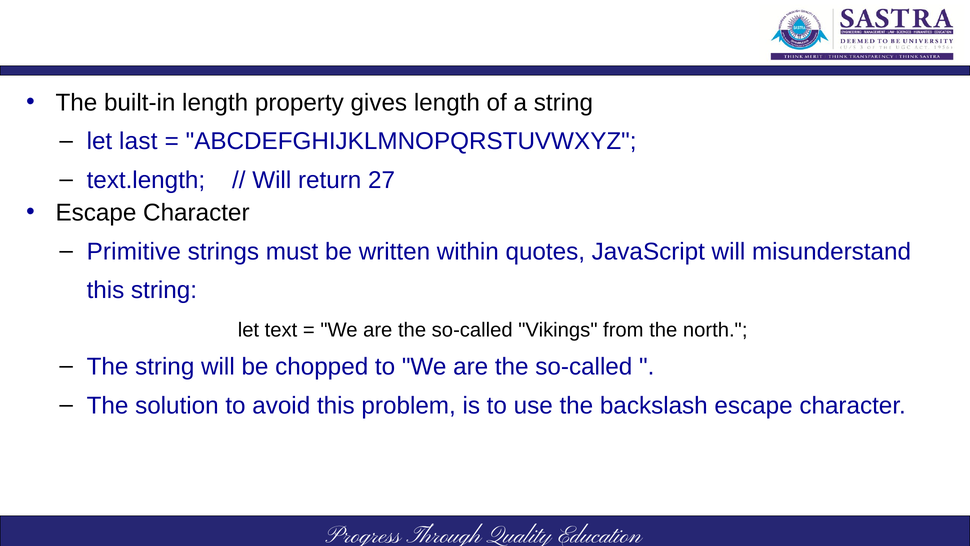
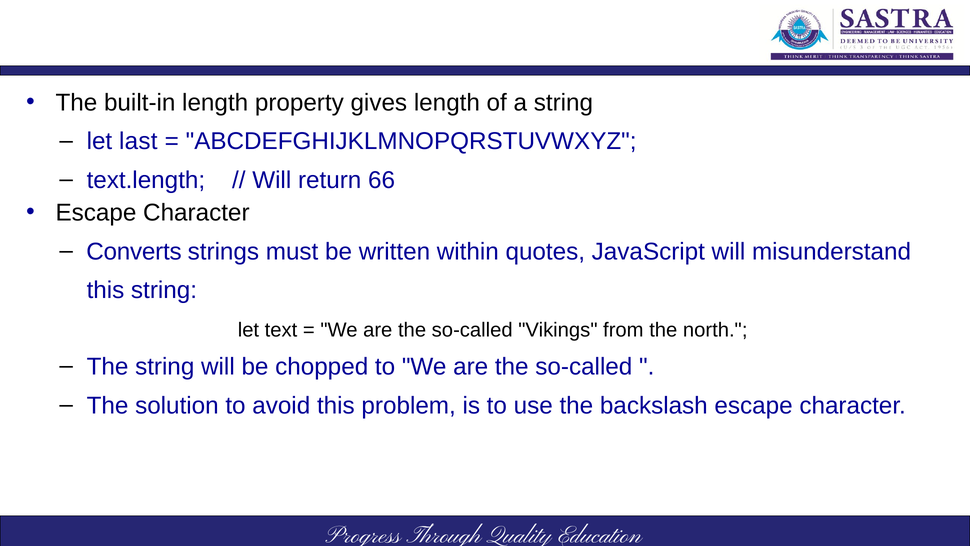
27: 27 -> 66 (382, 180)
Primitive: Primitive -> Converts (134, 251)
